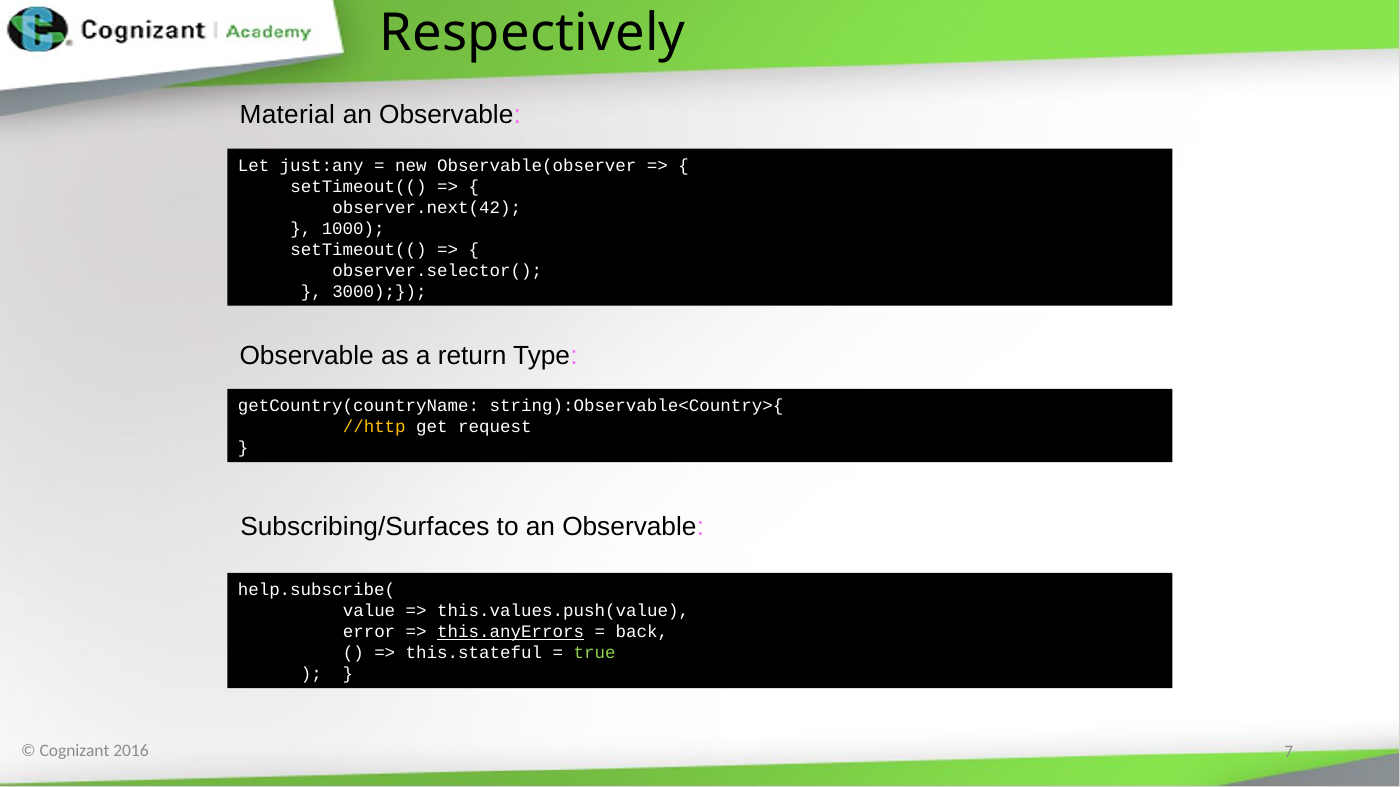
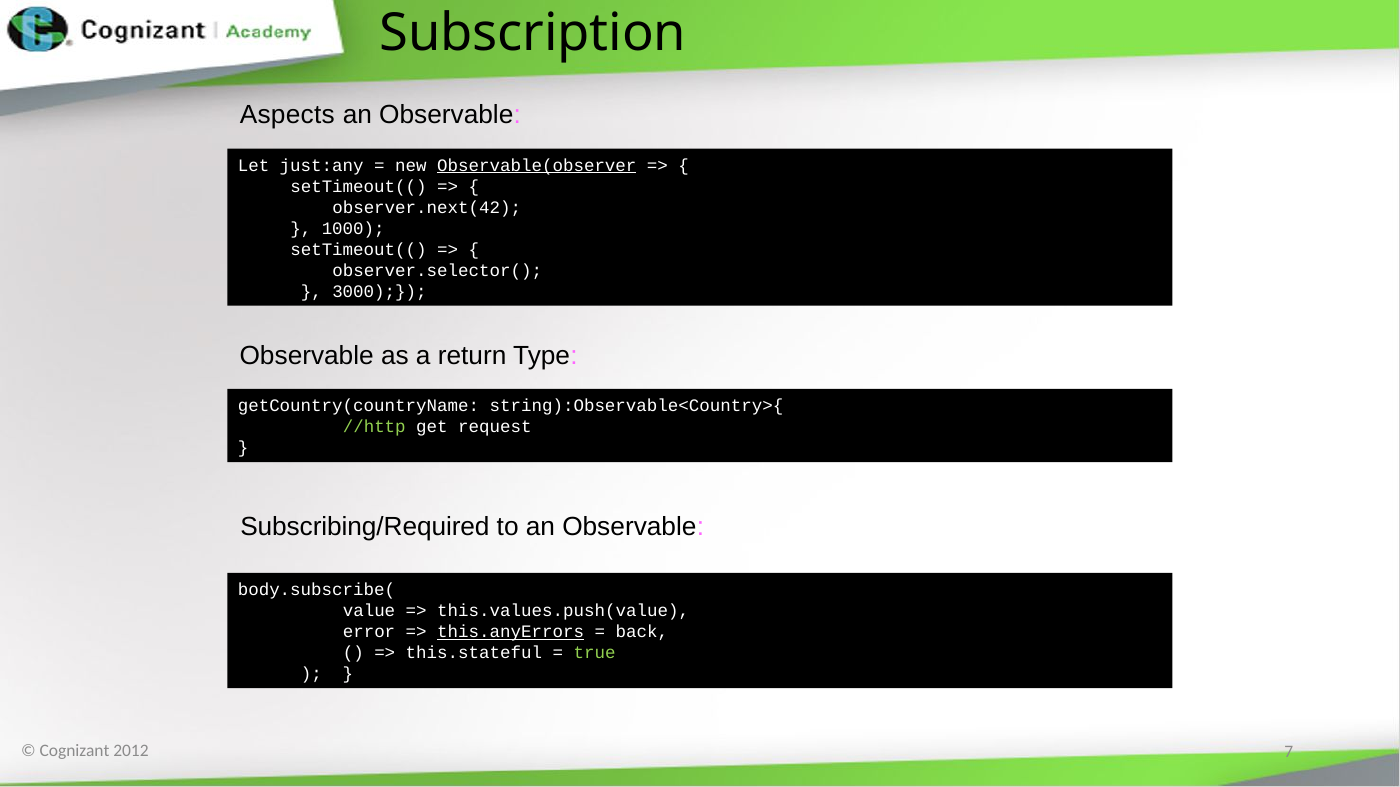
Respectively: Respectively -> Subscription (533, 33)
Material: Material -> Aspects (287, 115)
Observable(observer underline: none -> present (537, 165)
//http colour: yellow -> light green (374, 427)
Subscribing/Surfaces: Subscribing/Surfaces -> Subscribing/Required (365, 527)
help.subscribe(: help.subscribe( -> body.subscribe( (316, 590)
2016: 2016 -> 2012 (131, 751)
